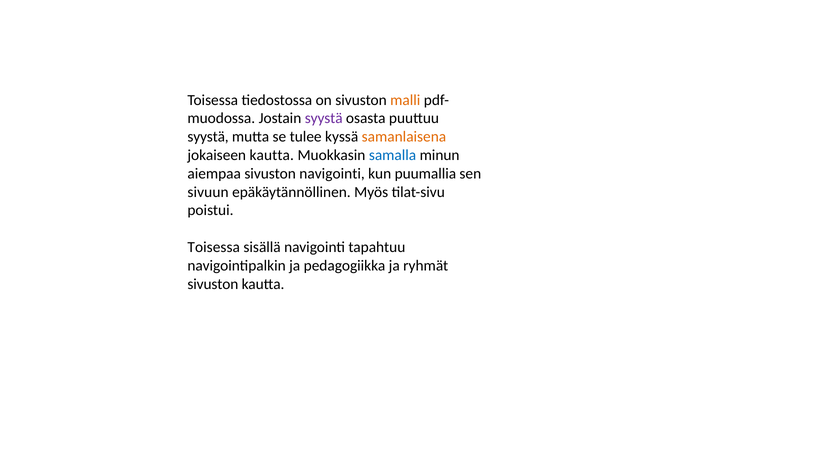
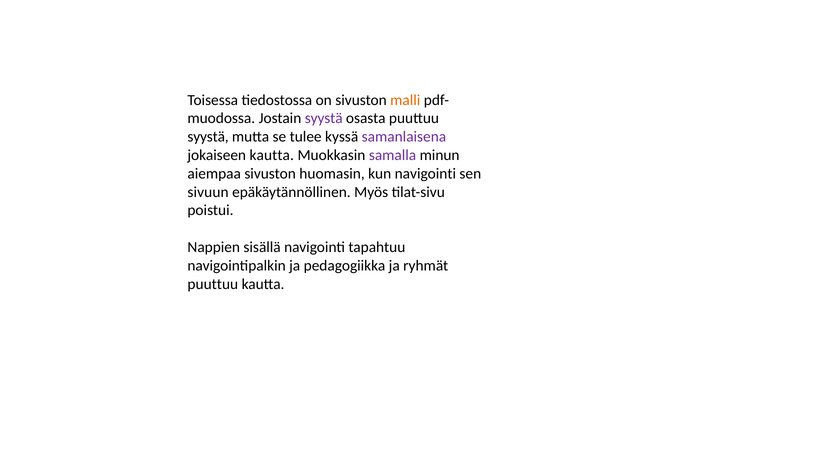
samanlaisena colour: orange -> purple (404, 137)
samalla colour: blue -> purple (393, 155)
sivuston navigointi: navigointi -> huomasin (332, 174)
kun puumallia: puumallia -> navigointi (425, 174)
Toisessa: Toisessa -> Nappien (214, 248)
sivuston: sivuston -> puuttuu (213, 284)
